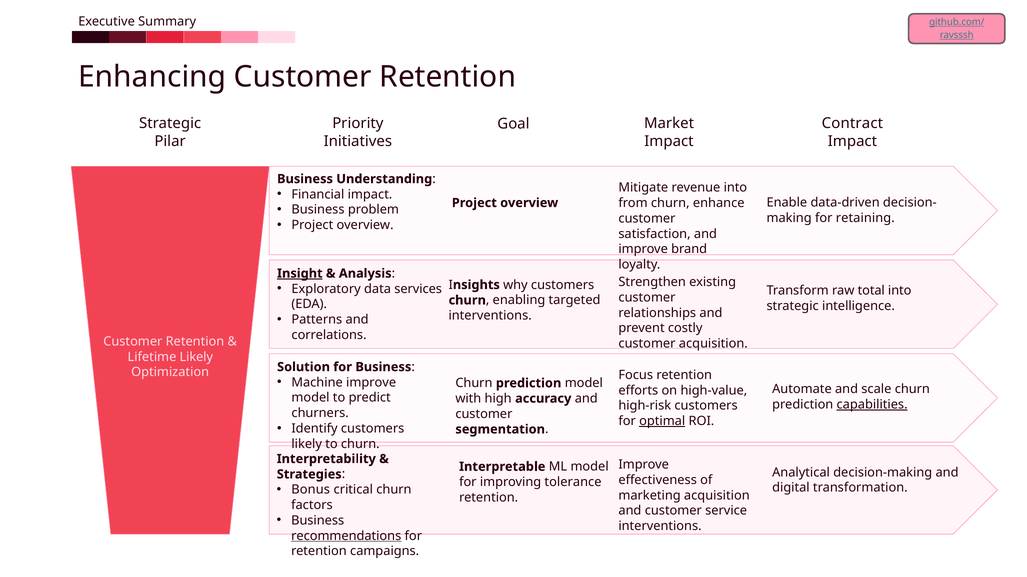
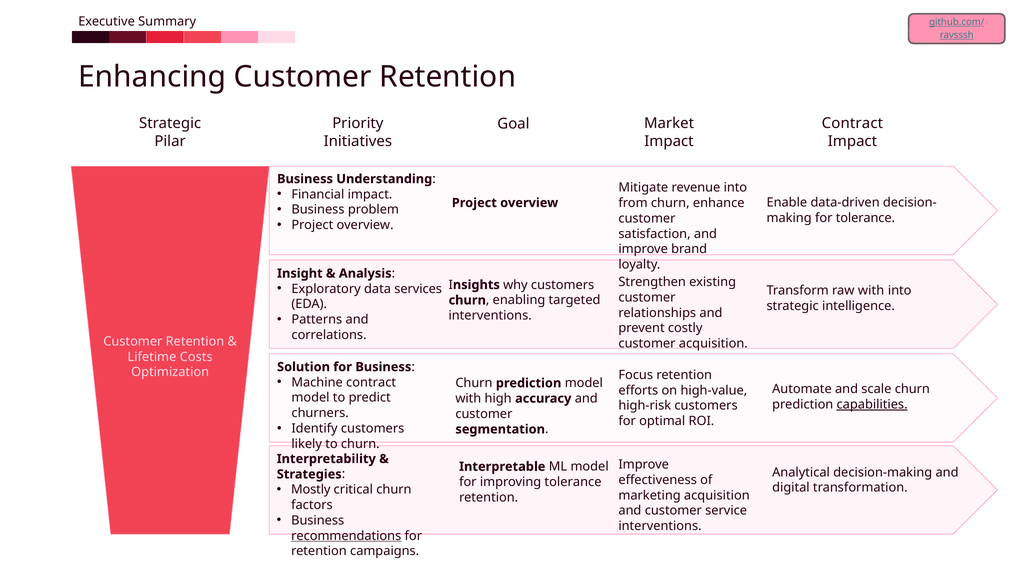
for retaining: retaining -> tolerance (865, 218)
Insight underline: present -> none (300, 274)
raw total: total -> with (871, 291)
Lifetime Likely: Likely -> Costs (196, 357)
Machine improve: improve -> contract (371, 383)
optimal underline: present -> none (662, 422)
Bonus: Bonus -> Mostly (311, 490)
